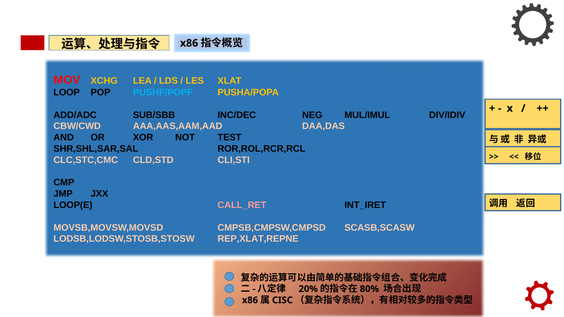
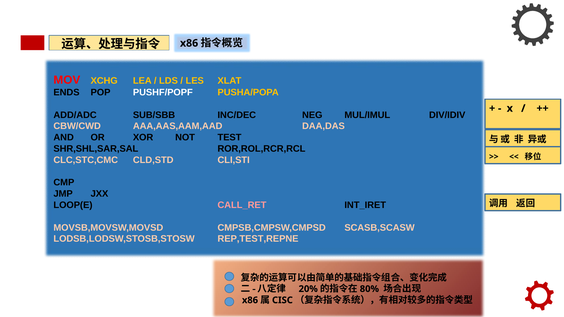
LOOP: LOOP -> ENDS (67, 93)
PUSHF/POPF colour: light blue -> white (163, 93)
REP,XLAT,REPNE: REP,XLAT,REPNE -> REP,TEST,REPNE (258, 239)
